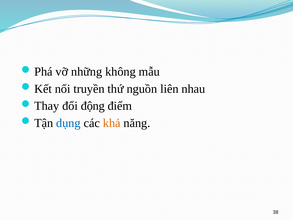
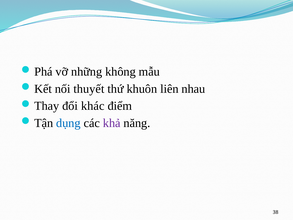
truyền: truyền -> thuyết (89, 89)
nguồn: nguồn -> khuôn (142, 89)
động: động -> khác (93, 106)
khả colour: orange -> purple (112, 123)
